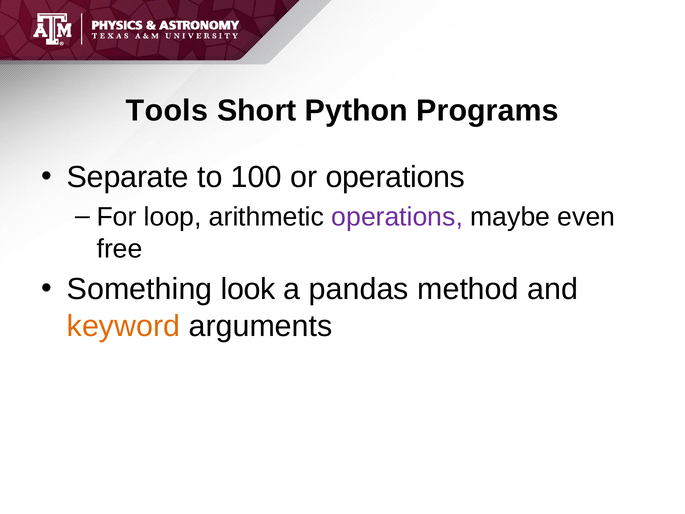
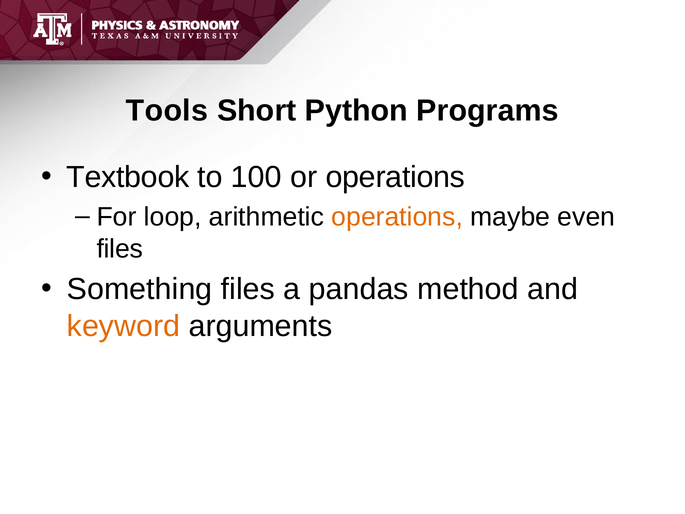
Separate: Separate -> Textbook (128, 177)
operations colour: purple -> orange (397, 217)
free: free -> files (120, 249)
Something look: look -> files (248, 289)
